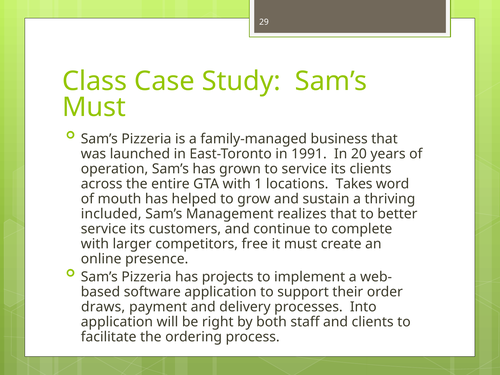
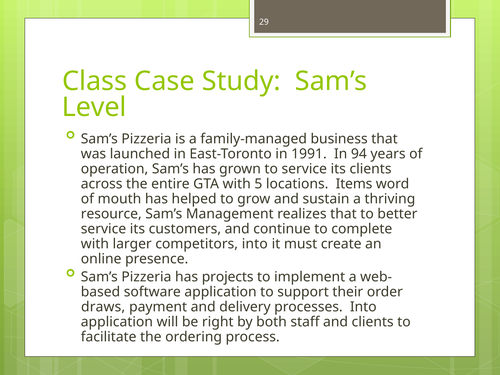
Must: Must -> Level (94, 107)
20: 20 -> 94 (359, 154)
1: 1 -> 5 (258, 184)
Takes: Takes -> Items (354, 184)
included: included -> resource (111, 214)
competitors free: free -> into (255, 244)
